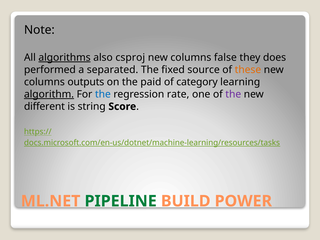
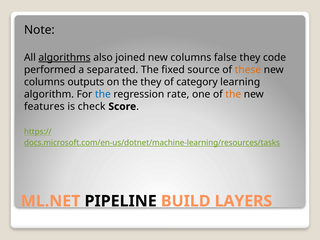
csproj: csproj -> joined (130, 57)
does: does -> code (275, 57)
the paid: paid -> they (151, 82)
algorithm underline: present -> none (49, 94)
the colour: purple -> orange (233, 94)
different: different -> features (44, 107)
string: string -> check (92, 107)
PIPELINE colour: green -> black (121, 201)
POWER: POWER -> LAYERS (243, 201)
